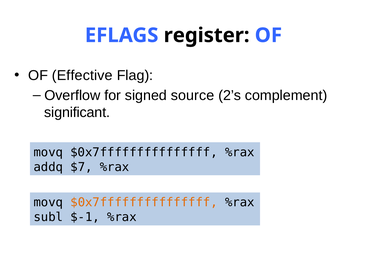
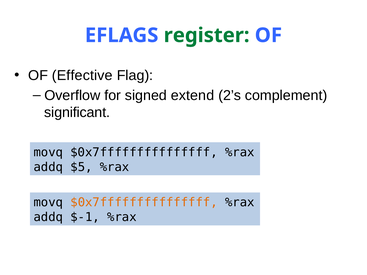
register colour: black -> green (207, 35)
source: source -> extend (193, 96)
$7: $7 -> $5 (81, 167)
subl: subl -> addq (48, 217)
